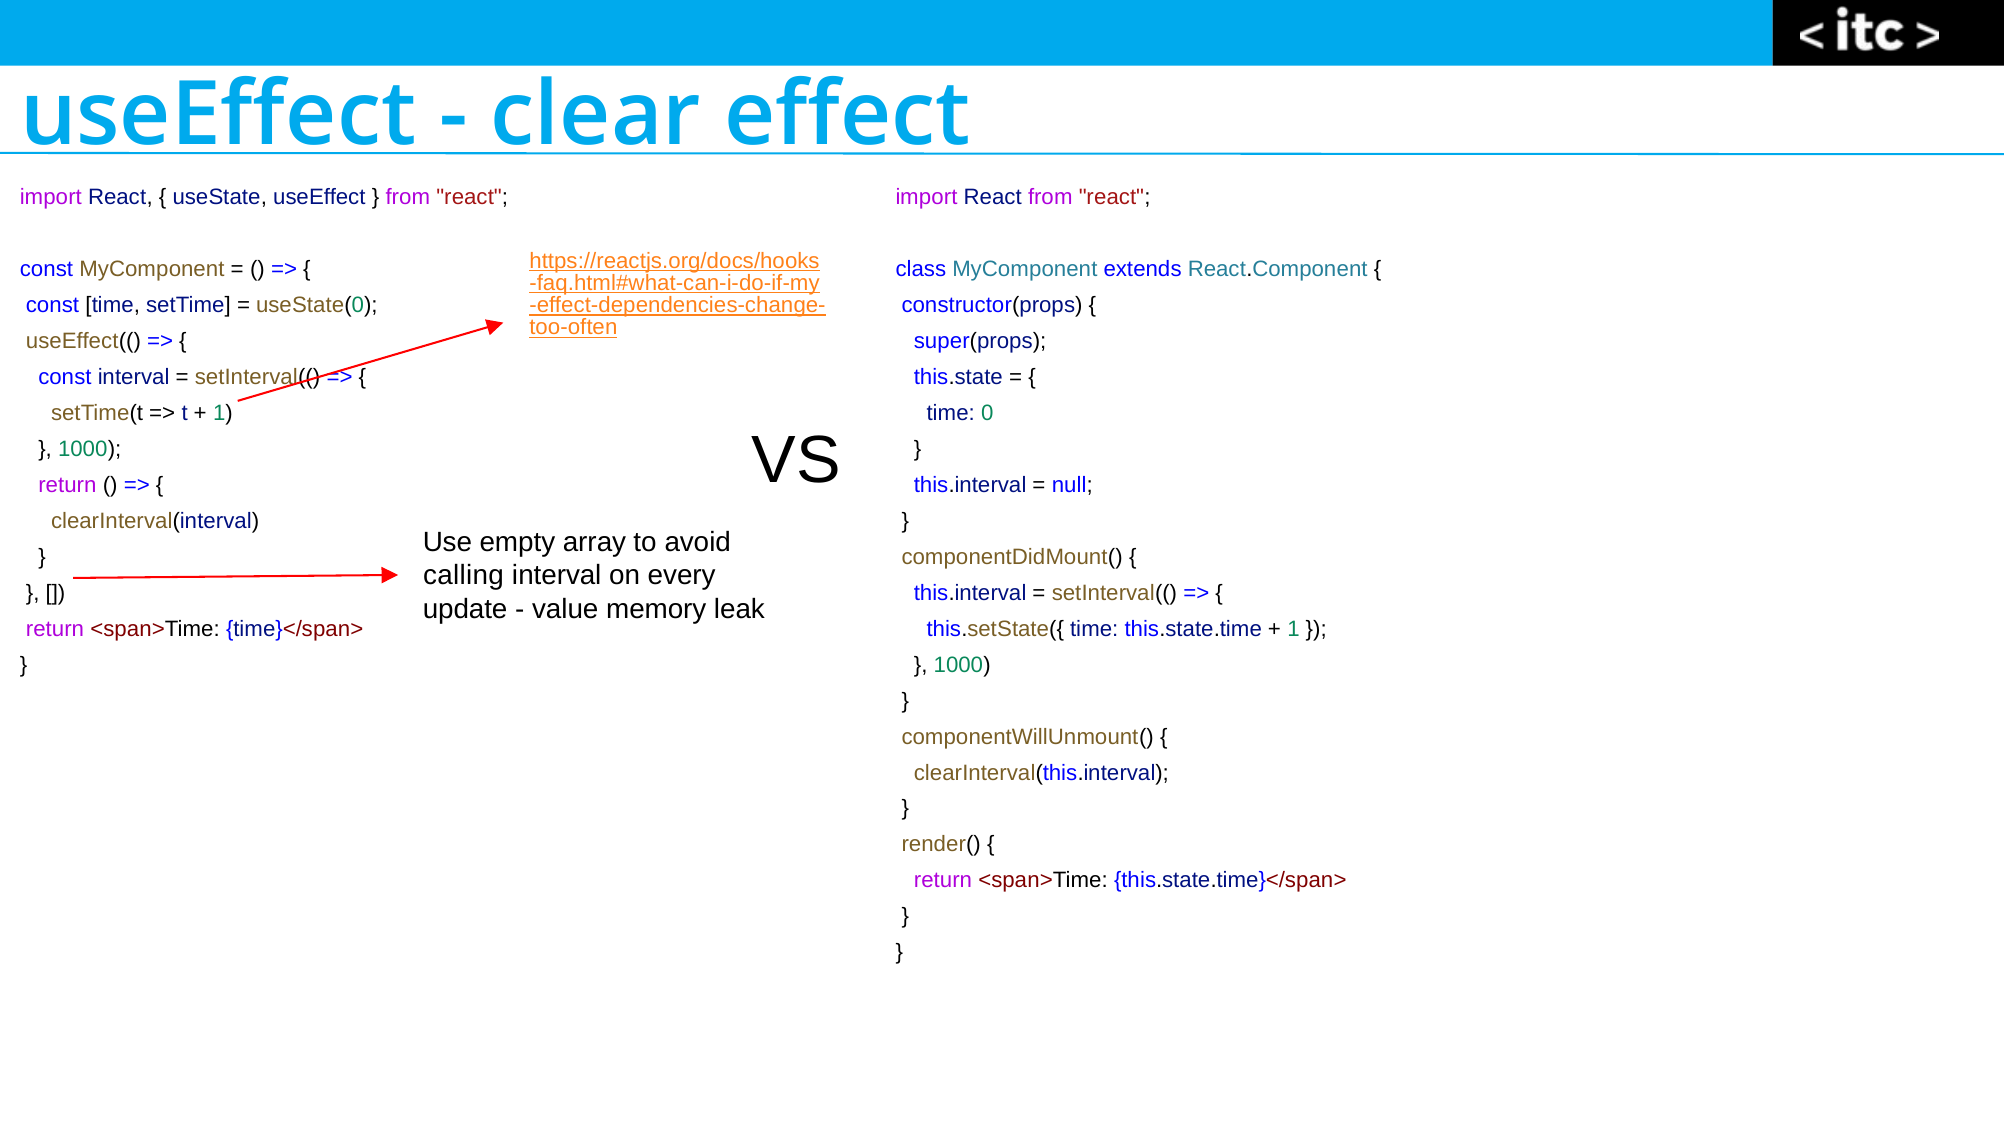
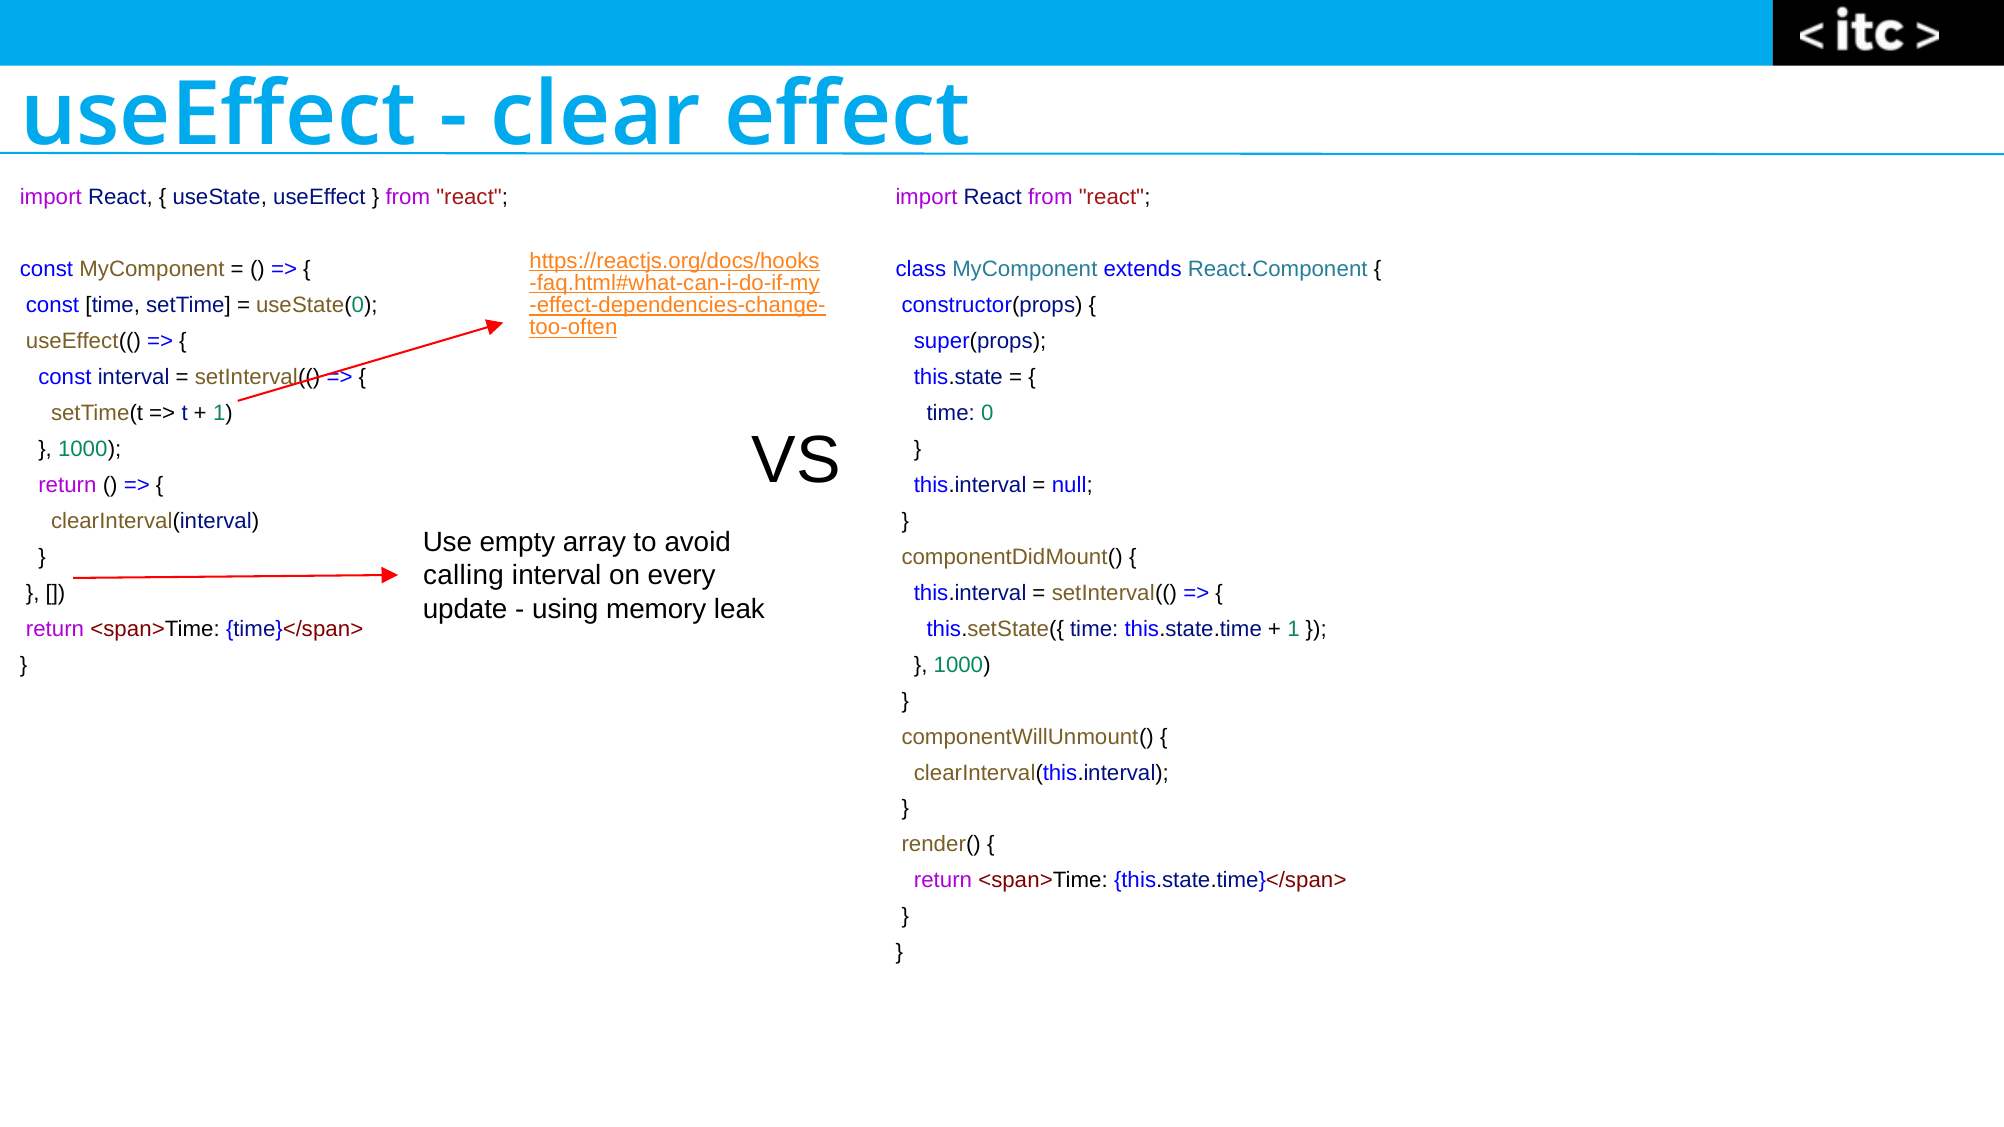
value: value -> using (565, 609)
